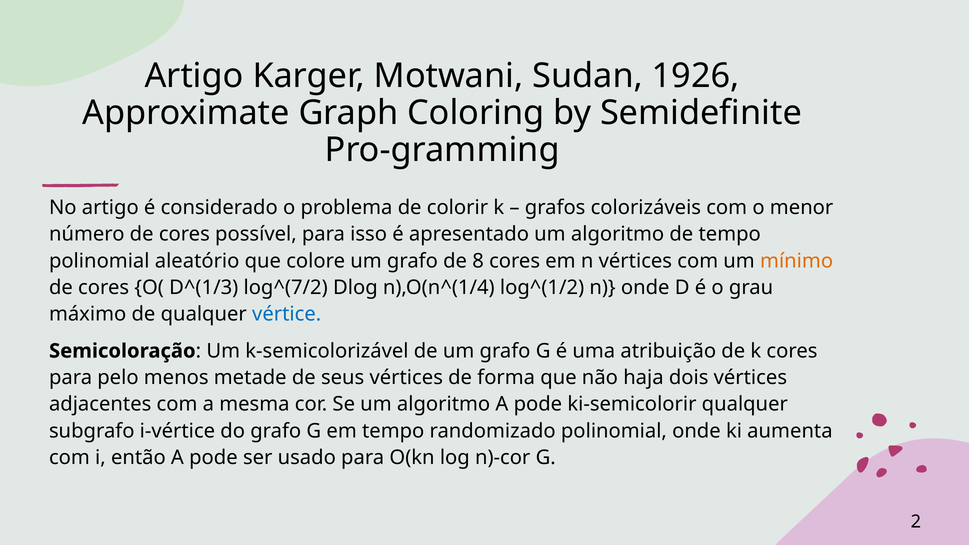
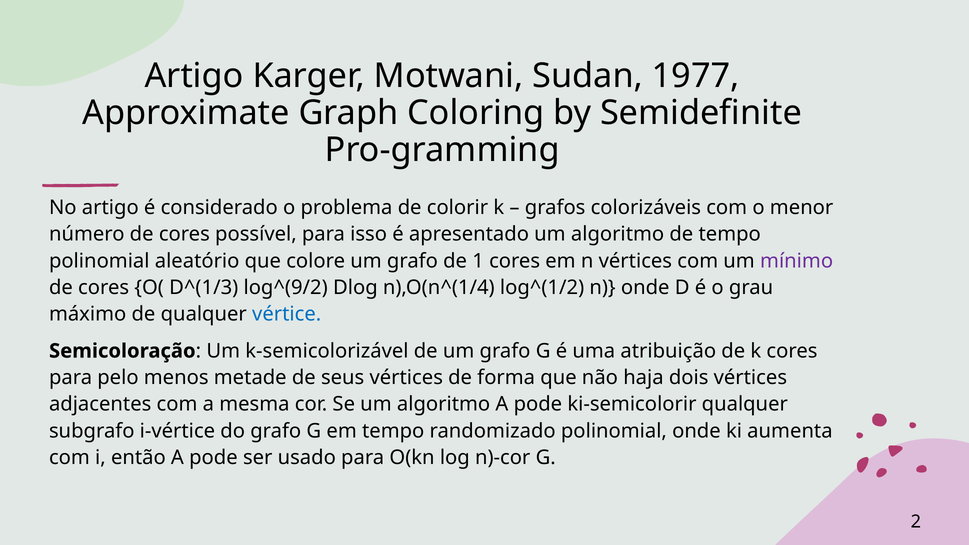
1926: 1926 -> 1977 (696, 76)
8: 8 -> 1 (478, 261)
mínimo colour: orange -> purple (797, 261)
log^(7/2: log^(7/2 -> log^(9/2 (286, 288)
